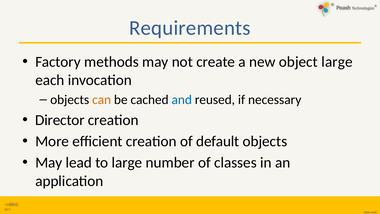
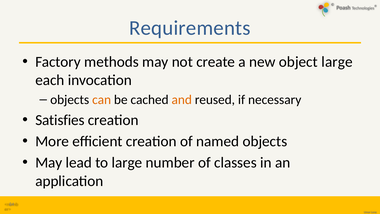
and colour: blue -> orange (182, 100)
Director: Director -> Satisfies (60, 120)
default: default -> named (218, 141)
